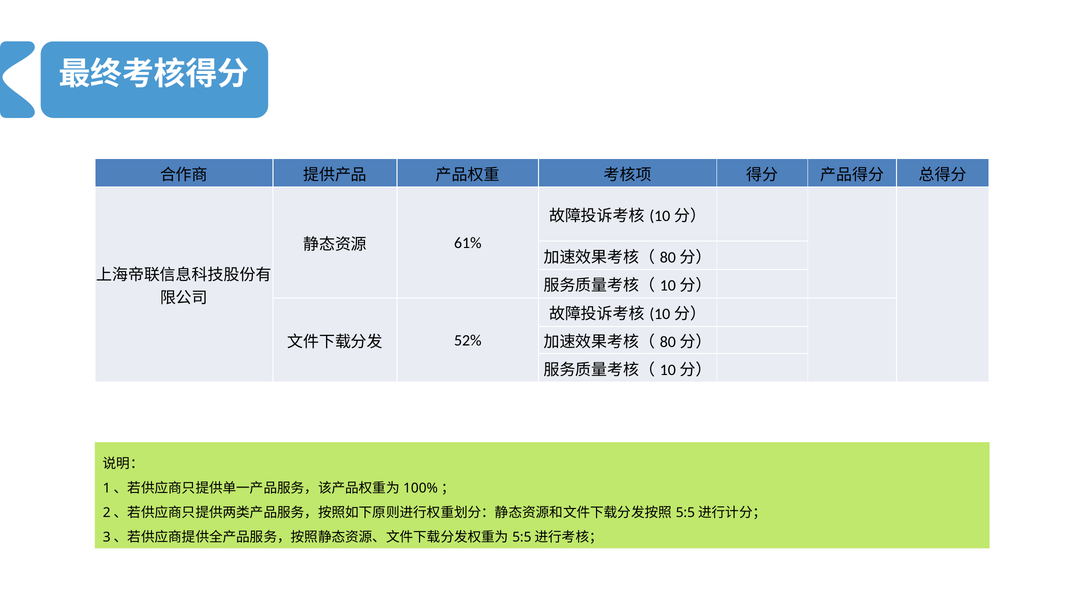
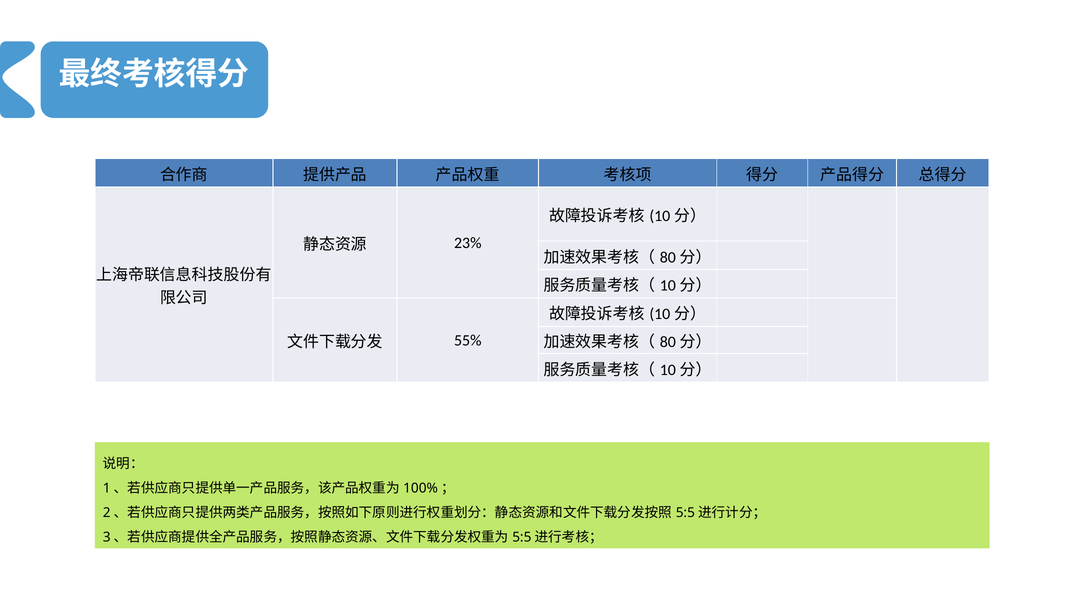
61%: 61% -> 23% (468, 243)
52%: 52% -> 55% (468, 341)
